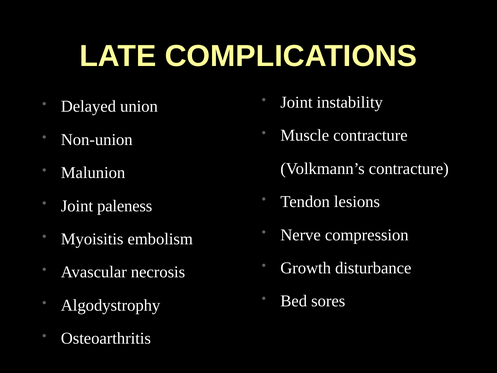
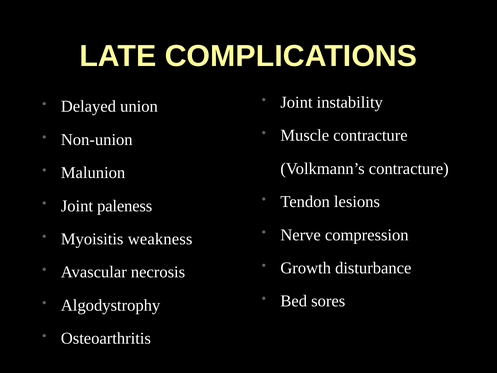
embolism: embolism -> weakness (160, 239)
